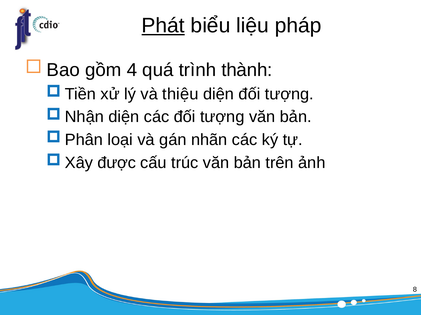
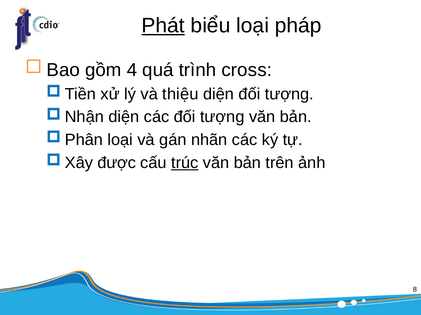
biểu liệu: liệu -> loại (253, 26)
thành: thành -> cross (247, 70)
trúc underline: none -> present (185, 163)
